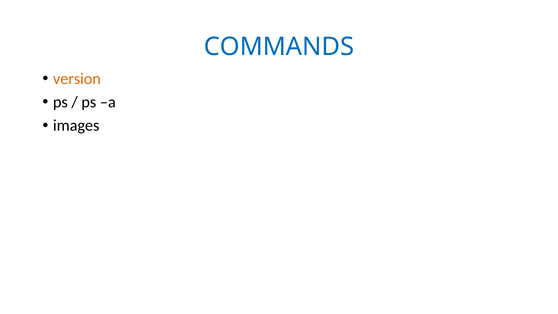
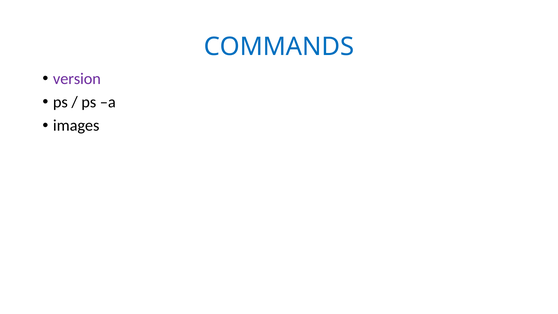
version colour: orange -> purple (77, 79)
